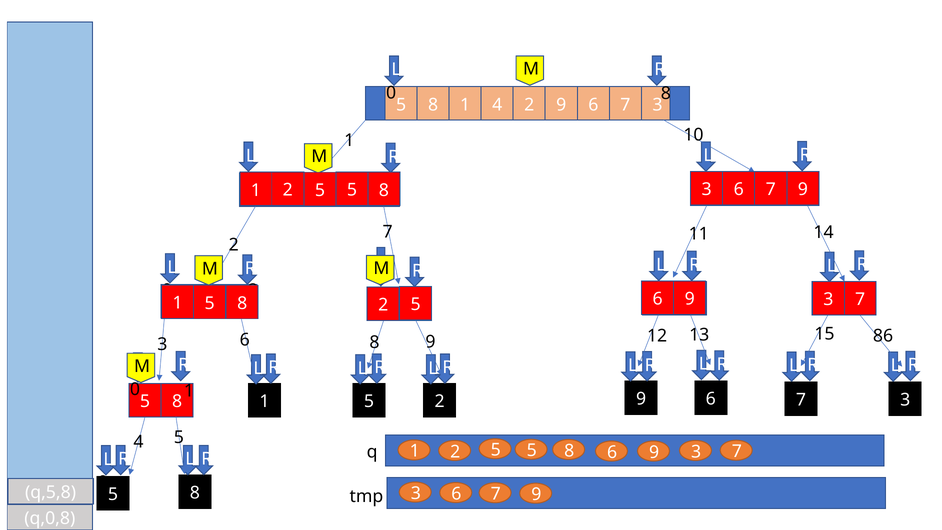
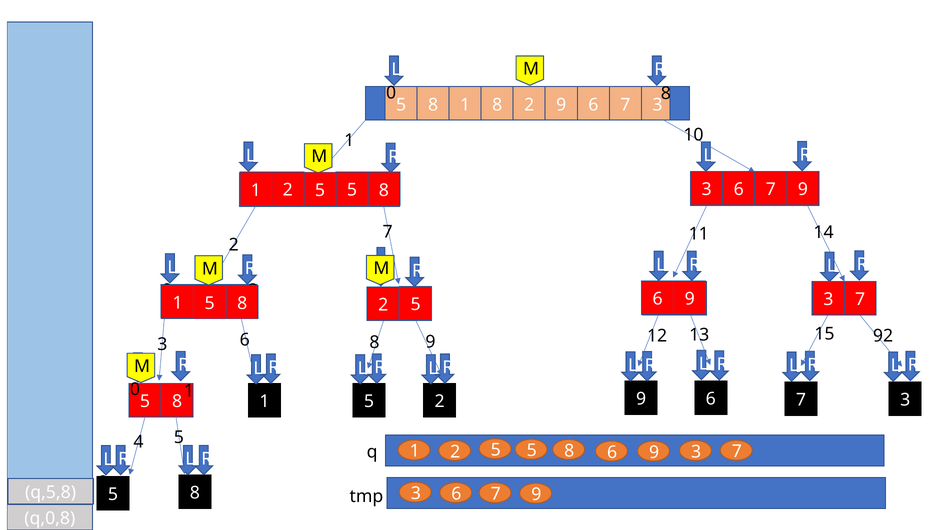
1 4: 4 -> 8 (497, 105)
86: 86 -> 92 (883, 336)
